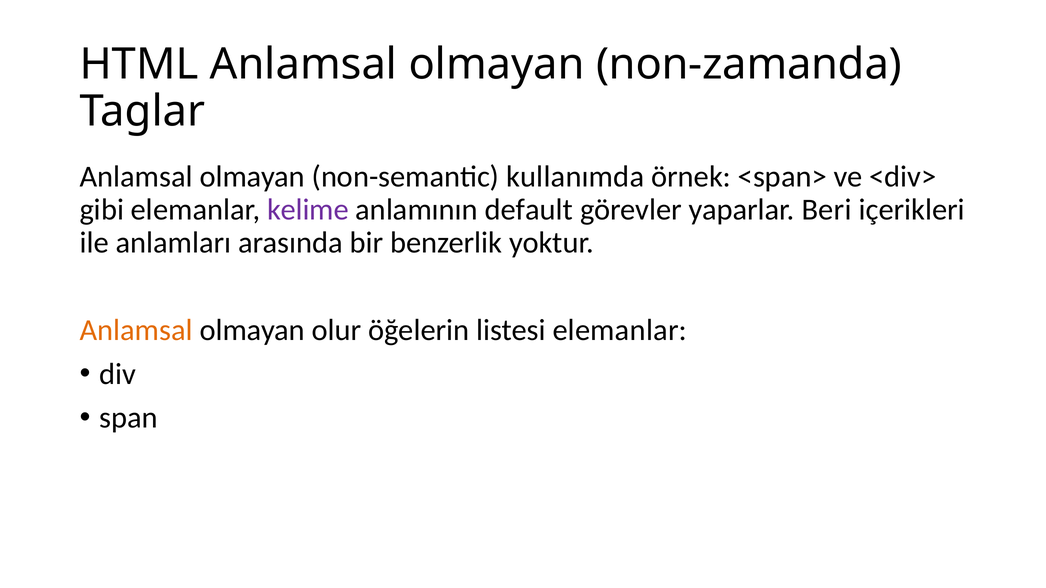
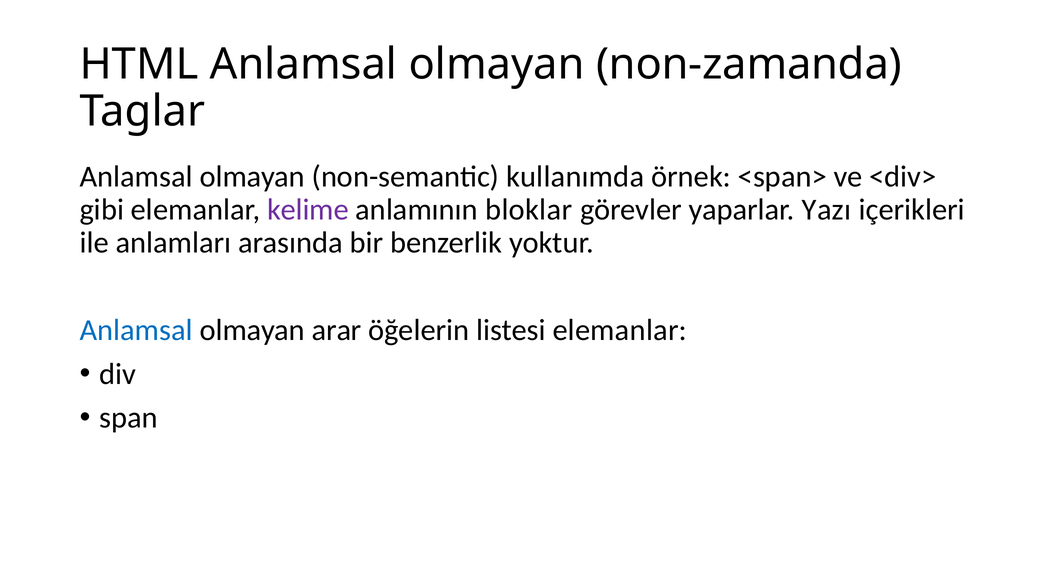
default: default -> bloklar (529, 210)
Beri: Beri -> Yazı (827, 210)
Anlamsal colour: orange -> blue (136, 330)
olur: olur -> arar (337, 330)
